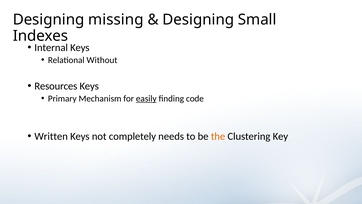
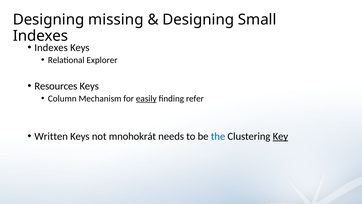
Internal: Internal -> Indexes (51, 47)
Without: Without -> Explorer (102, 60)
Primary: Primary -> Column (62, 98)
code: code -> refer (195, 98)
completely: completely -> mnohokrát (132, 136)
the colour: orange -> blue (218, 136)
Key underline: none -> present (280, 136)
